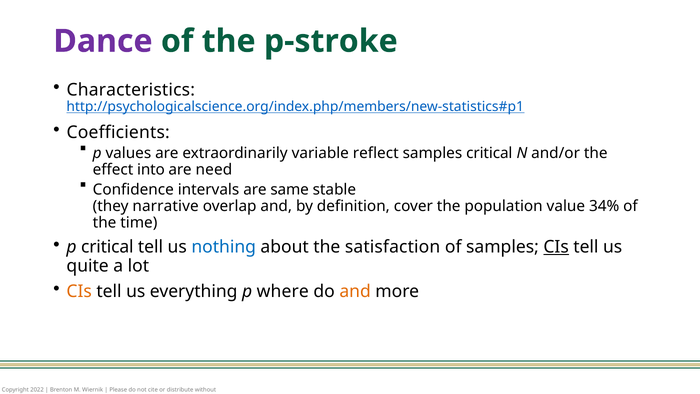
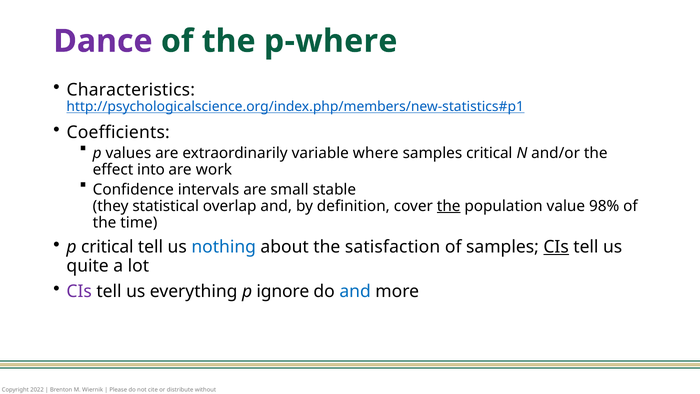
p-stroke: p-stroke -> p-where (331, 41)
reflect: reflect -> where (376, 153)
need: need -> work (214, 170)
same: same -> small (290, 189)
narrative: narrative -> statistical (166, 206)
the underline: none -> present (449, 206)
34%: 34% -> 98% (604, 206)
CIs colour: orange -> purple (79, 291)
where: where -> ignore (283, 291)
and colour: orange -> blue (355, 291)
